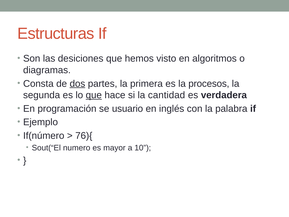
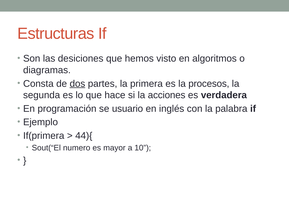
que underline: present -> none (94, 95)
cantidad: cantidad -> acciones (167, 95)
If(número: If(número -> If(primera (44, 136)
76){: 76){ -> 44){ (84, 136)
